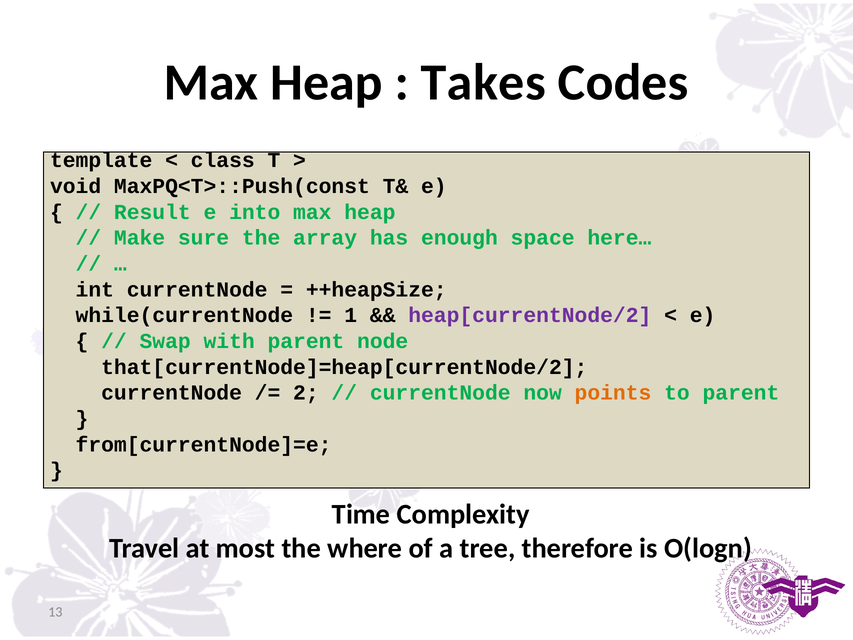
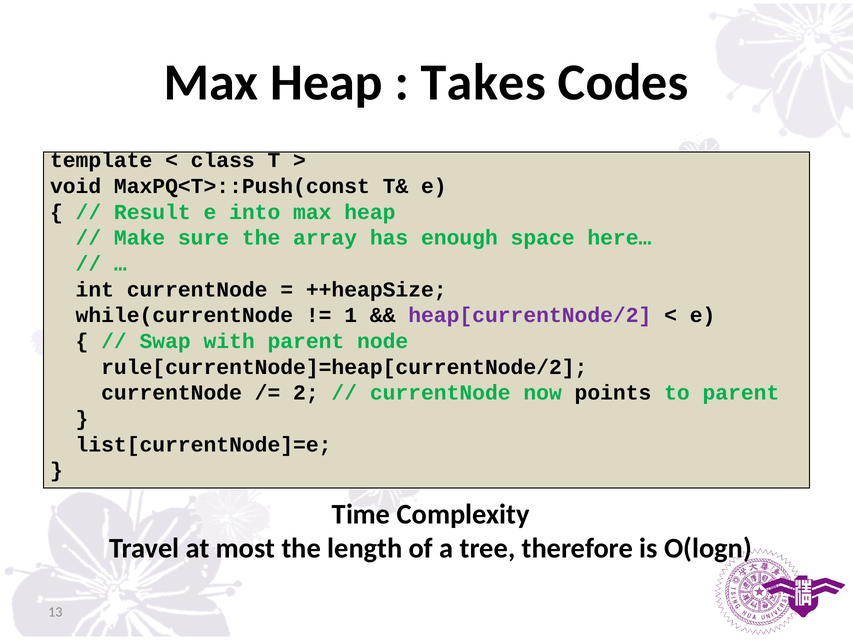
that[currentNode]=heap[currentNode/2: that[currentNode]=heap[currentNode/2 -> rule[currentNode]=heap[currentNode/2 (344, 367)
points colour: orange -> black (613, 393)
from[currentNode]=e: from[currentNode]=e -> list[currentNode]=e (204, 444)
where: where -> length (365, 548)
